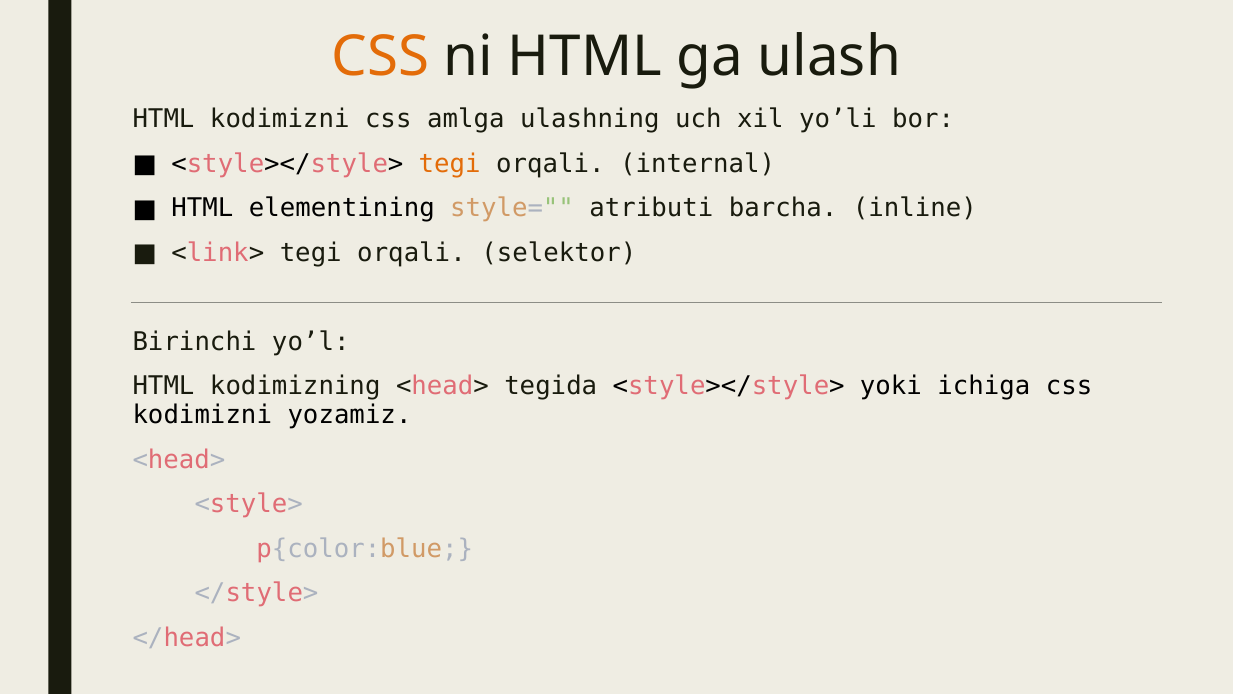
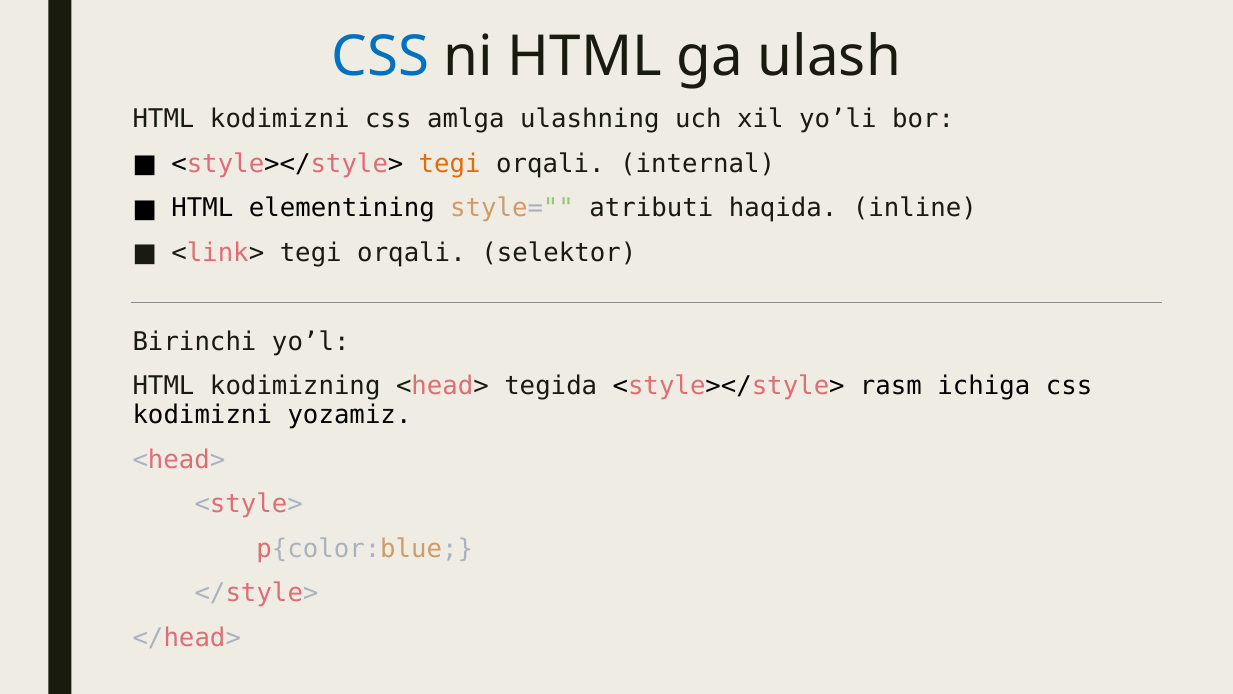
CSS colour: orange -> blue (380, 57)
barcha: barcha -> haqida (783, 208)
yoki: yoki -> rasm (891, 386)
